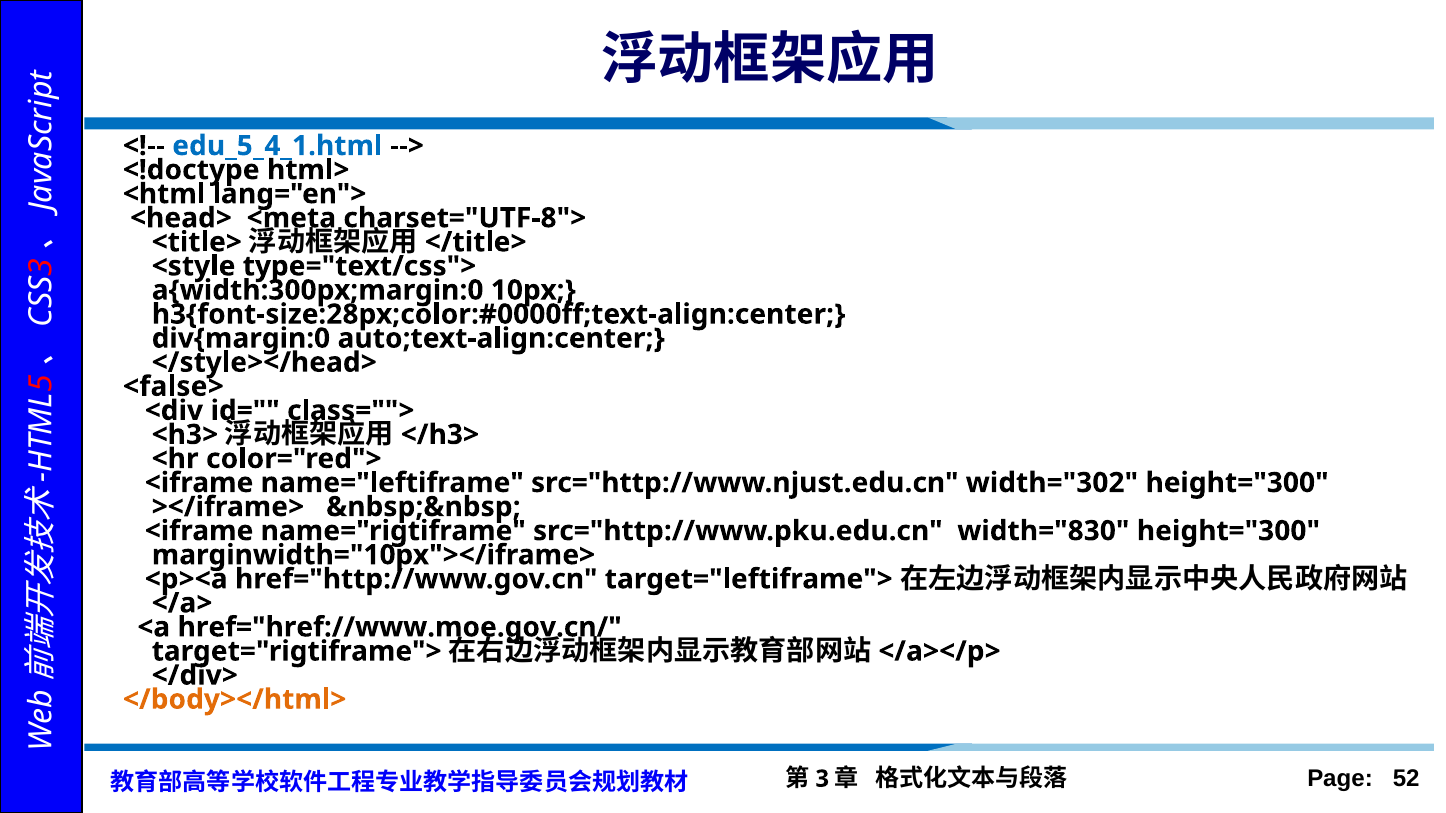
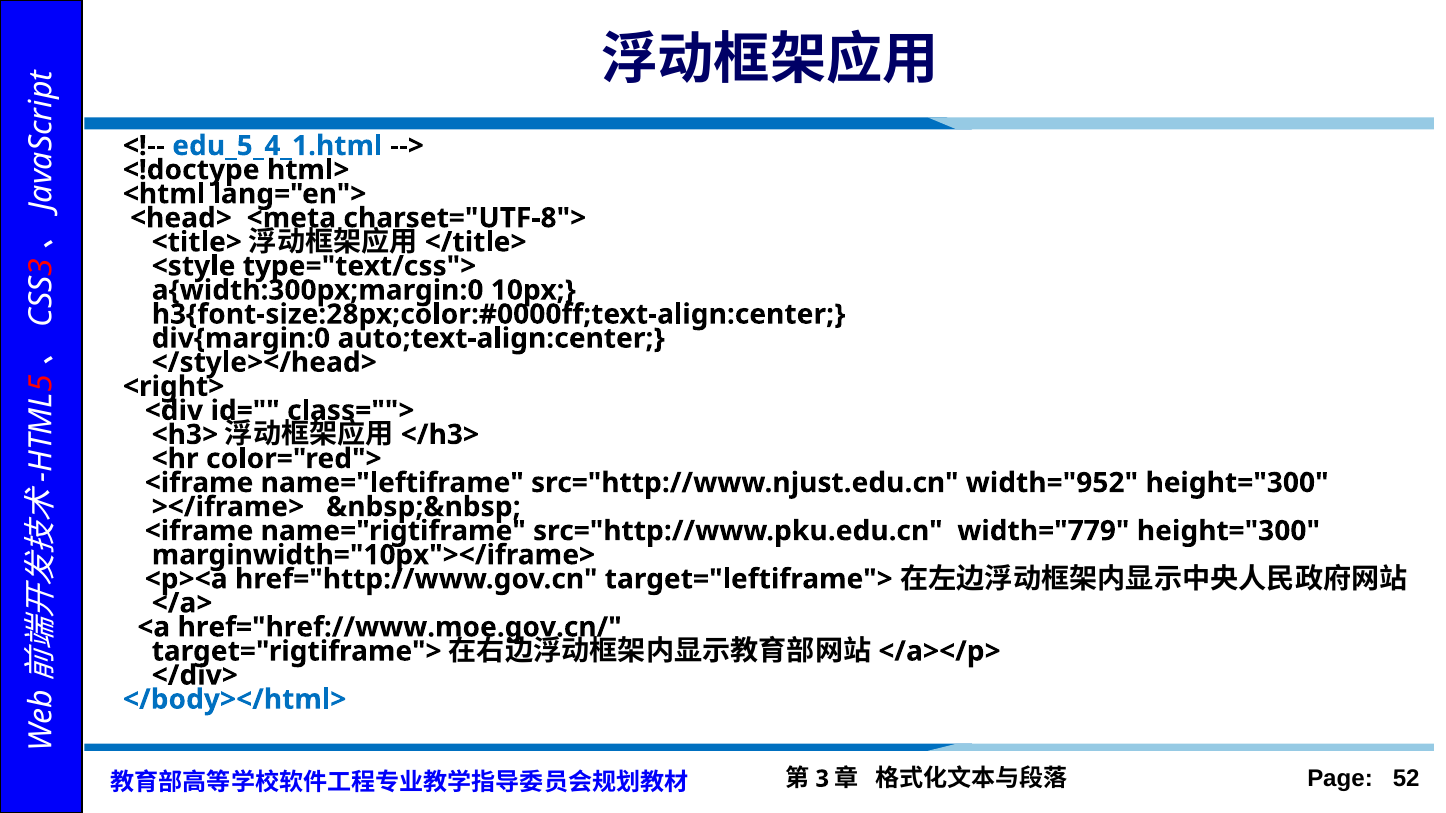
<false>: <false> -> <right> (174, 387)
width="302: width="302 -> width="952 (1052, 483)
width="830: width="830 -> width="779 (1043, 531)
</body></html> colour: orange -> blue (235, 700)
